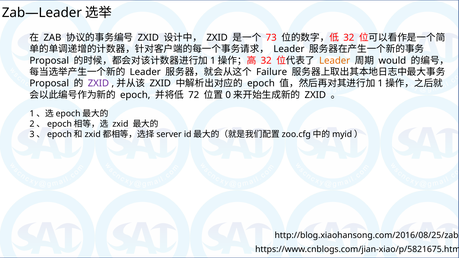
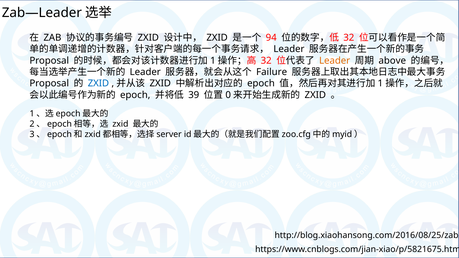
73: 73 -> 94 (271, 38)
would: would -> above (392, 61)
ZXID colour: purple -> blue (98, 84)
72: 72 -> 39 (194, 95)
